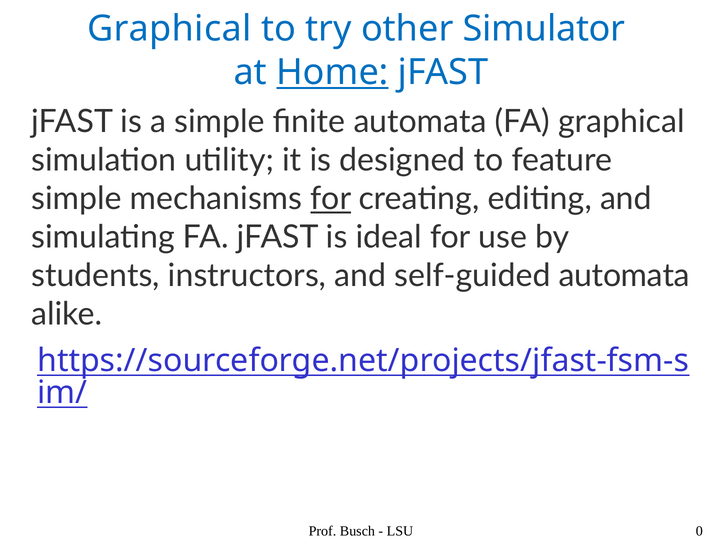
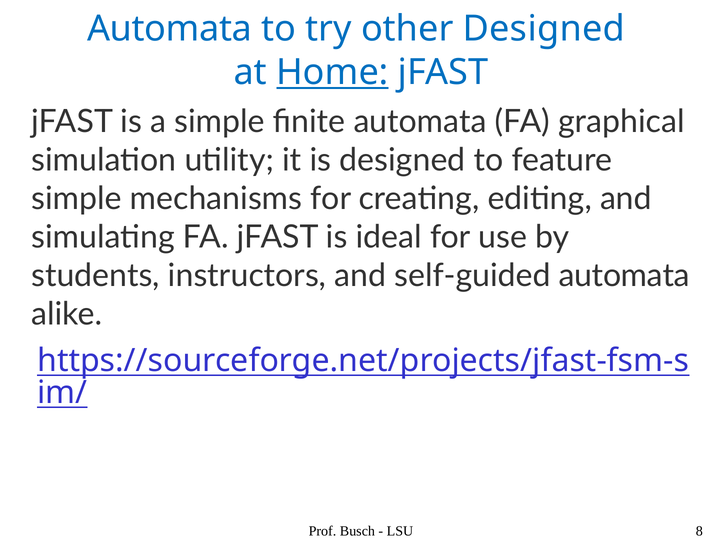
Graphical: Graphical -> Automata (170, 29)
other Simulator: Simulator -> Designed (544, 29)
for underline: present -> none (331, 198)
0: 0 -> 8 (699, 530)
